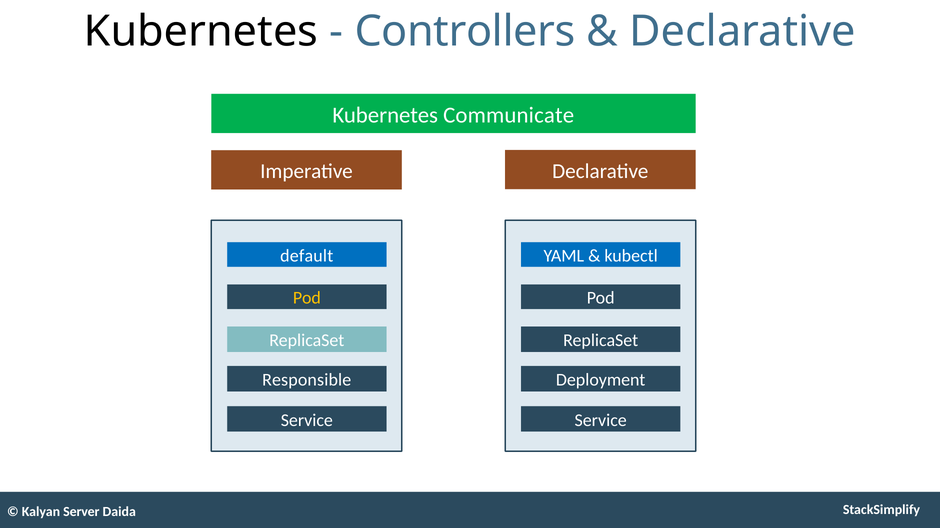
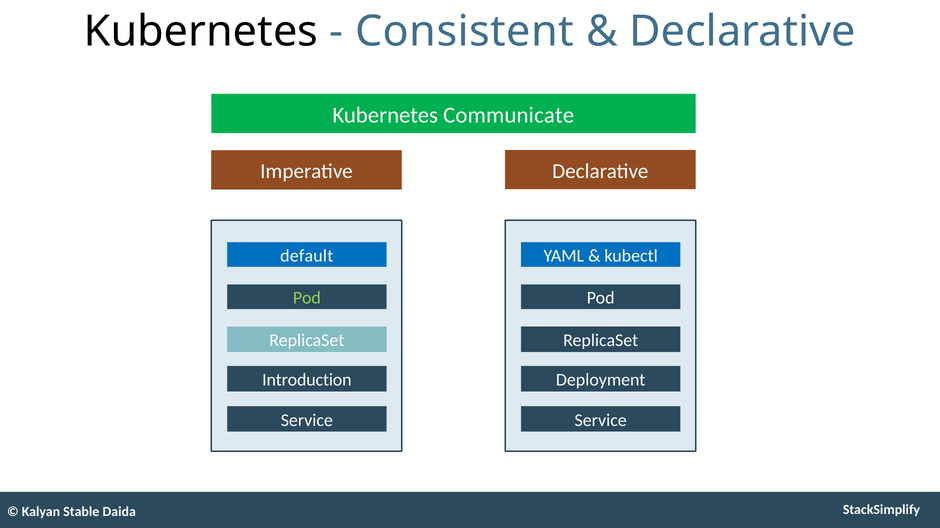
Controllers: Controllers -> Consistent (465, 32)
Pod colour: yellow -> light green (307, 298)
Responsible: Responsible -> Introduction (307, 380)
Server: Server -> Stable (81, 512)
